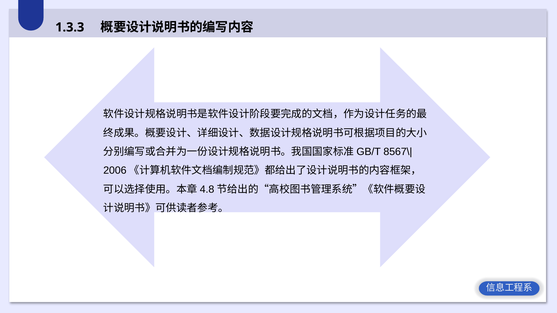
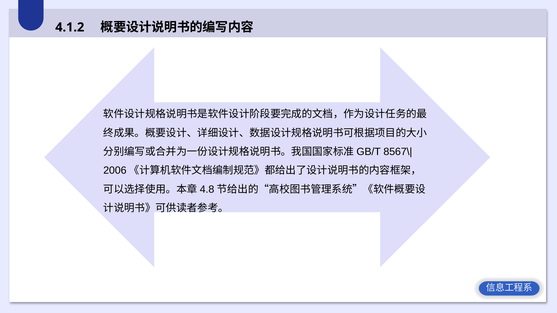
1.3.3: 1.3.3 -> 4.1.2 (70, 27)
